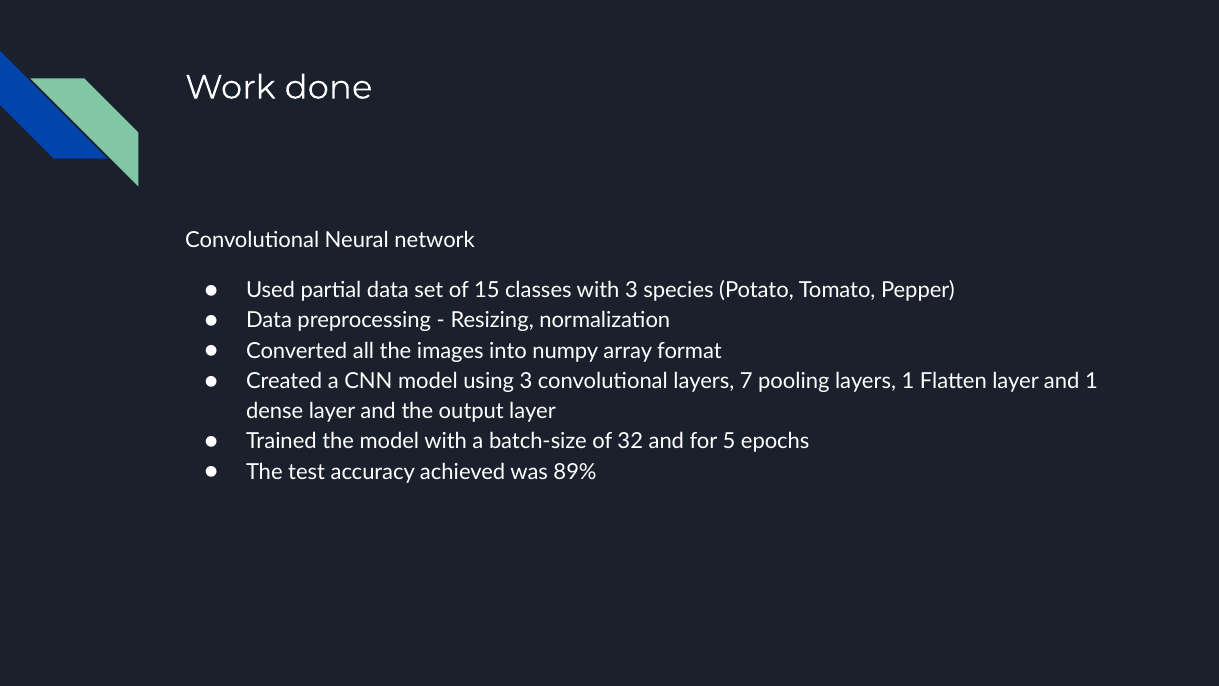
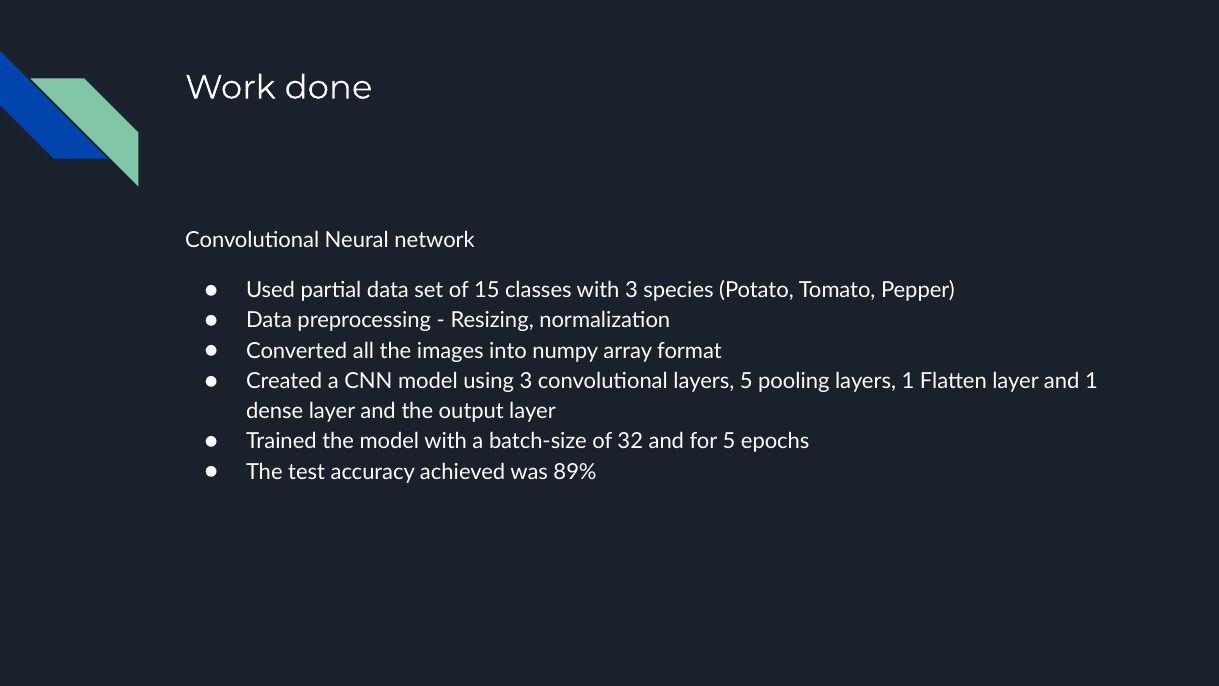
layers 7: 7 -> 5 (746, 381)
